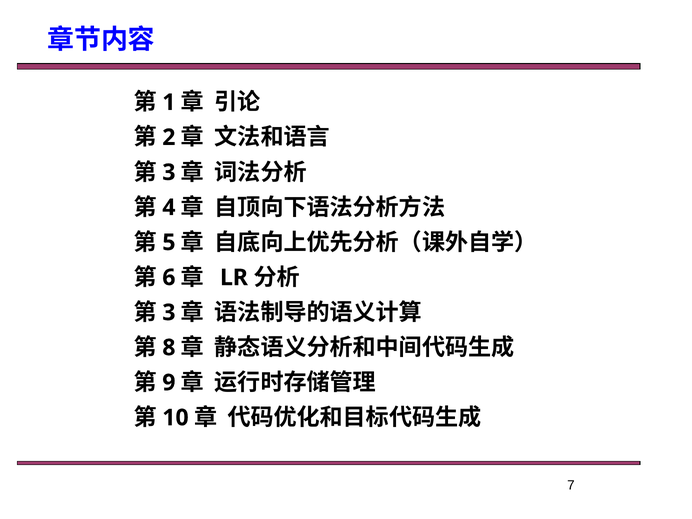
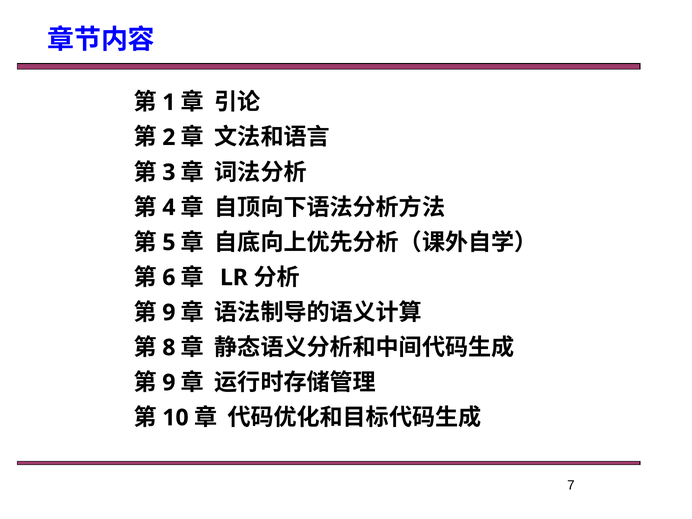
3: 3 -> 9 (169, 313)
